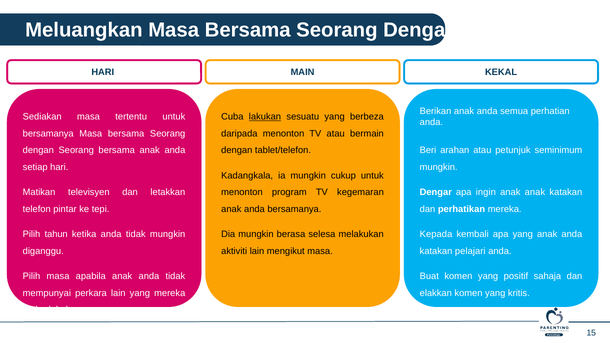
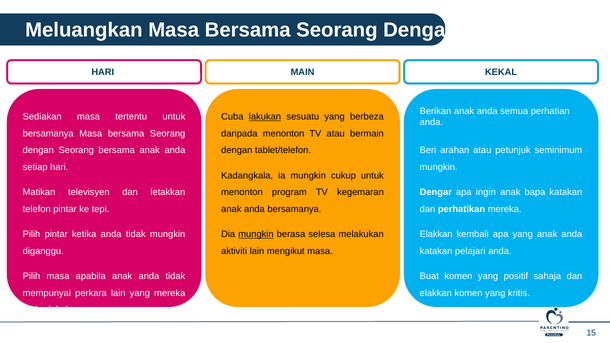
anak anak: anak -> bapa (535, 192)
Pilih tahun: tahun -> pintar (56, 234)
mungkin underline: none -> present (256, 234)
Kepada: Kepada -> Elakkan (436, 234)
